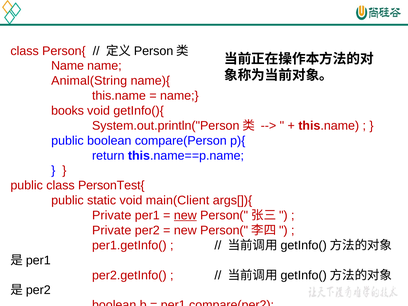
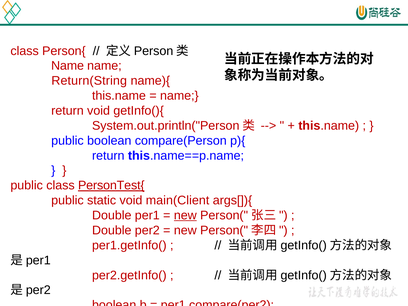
Animal(String: Animal(String -> Return(String (89, 81)
books: books -> return (67, 111)
PersonTest{ underline: none -> present (111, 185)
Private: Private -> Double (112, 215)
Private: Private -> Double (112, 230)
